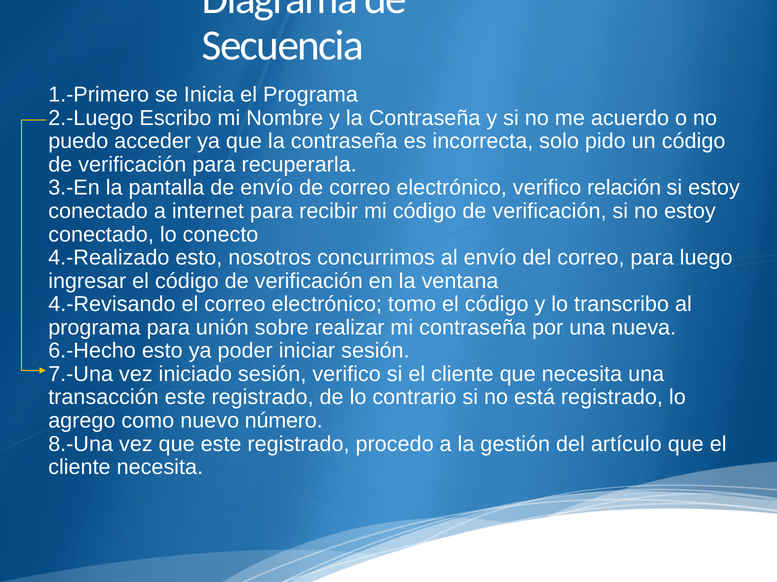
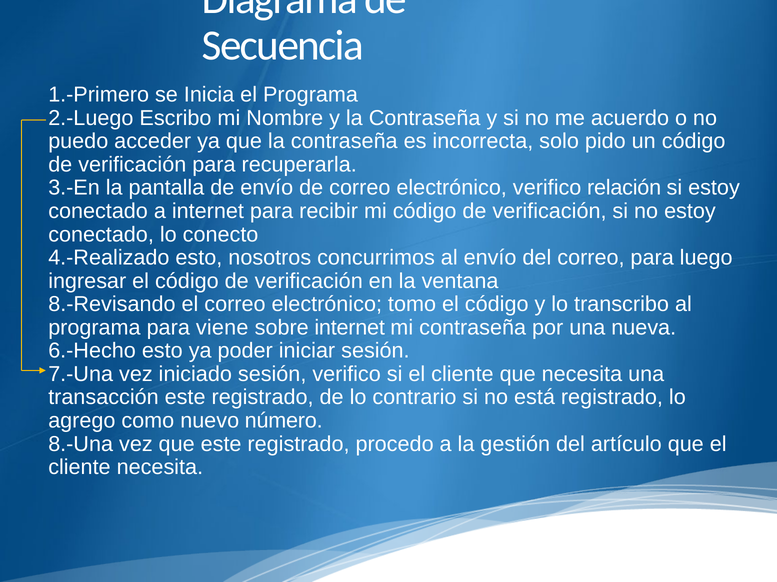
4.-Revisando: 4.-Revisando -> 8.-Revisando (112, 305)
unión: unión -> viene (222, 328)
sobre realizar: realizar -> internet (350, 328)
